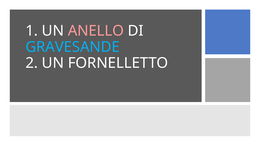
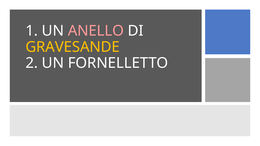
GRAVESANDE colour: light blue -> yellow (73, 47)
